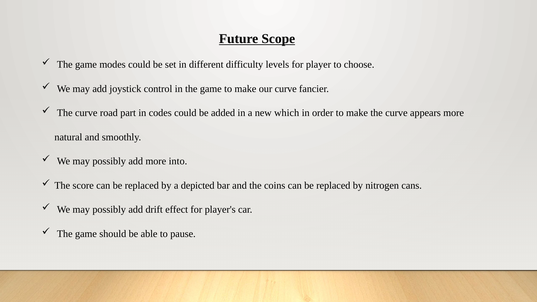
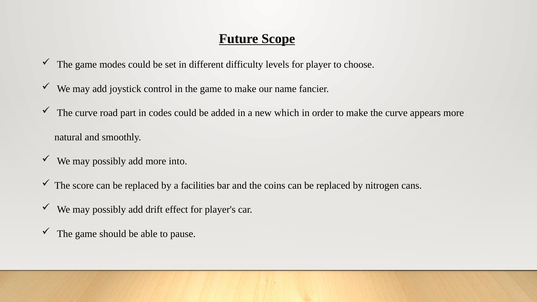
our curve: curve -> name (286, 89)
depicted: depicted -> facilities (198, 185)
